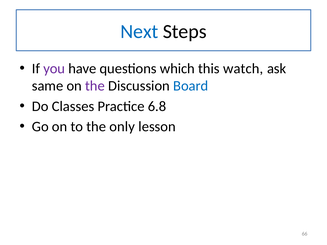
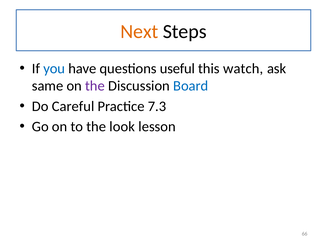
Next colour: blue -> orange (139, 32)
you colour: purple -> blue (54, 69)
which: which -> useful (177, 69)
Classes: Classes -> Careful (73, 106)
6.8: 6.8 -> 7.3 (157, 106)
only: only -> look (122, 127)
